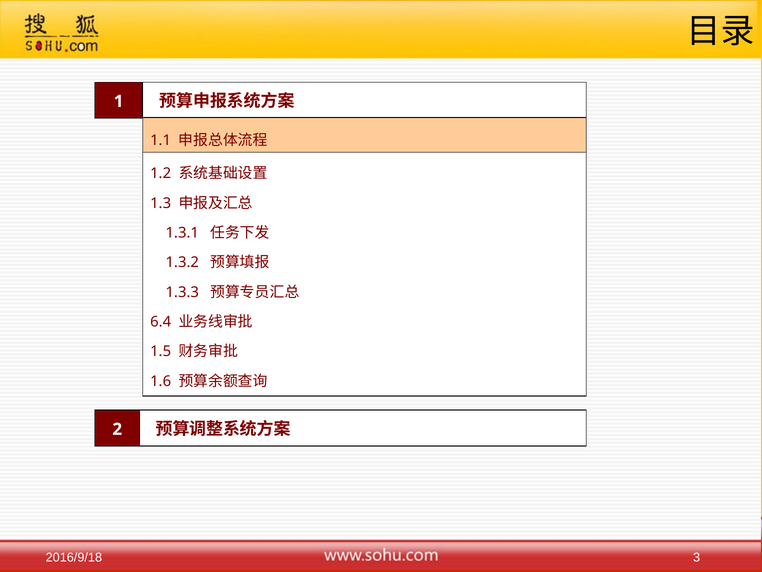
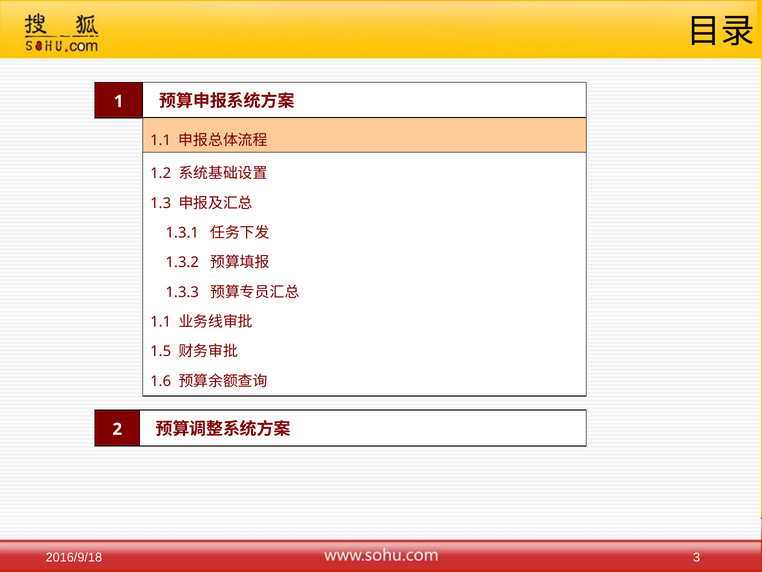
6.4: 6.4 -> 1.1 (161, 322)
